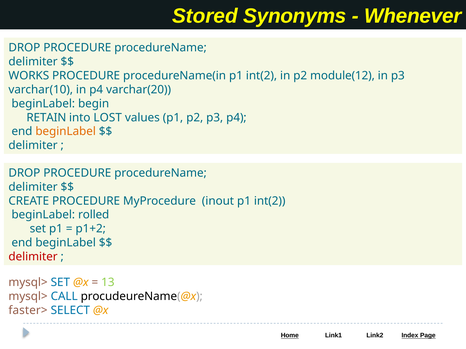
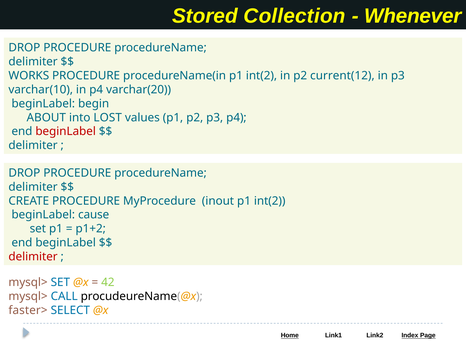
Synonyms: Synonyms -> Collection (295, 16)
module(12: module(12 -> current(12 (342, 76)
RETAIN: RETAIN -> ABOUT (46, 118)
beginLabel colour: orange -> red (66, 132)
rolled: rolled -> cause (94, 215)
13: 13 -> 42 (108, 283)
